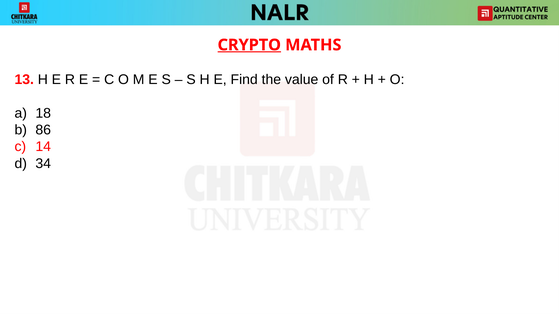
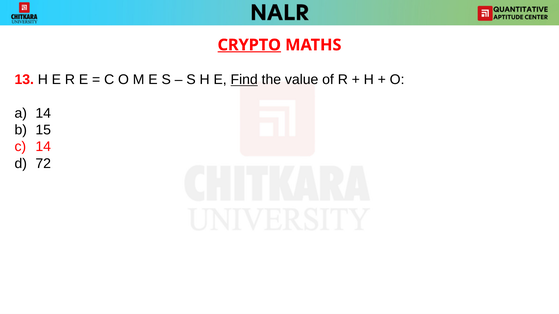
Find underline: none -> present (244, 80)
18: 18 -> 14 (43, 113)
86: 86 -> 15 (43, 130)
34: 34 -> 72 (43, 164)
